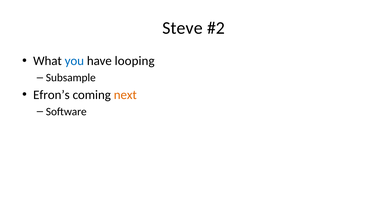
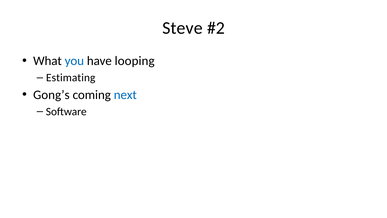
Subsample: Subsample -> Estimating (71, 78)
Efron’s: Efron’s -> Gong’s (51, 95)
next colour: orange -> blue (125, 95)
